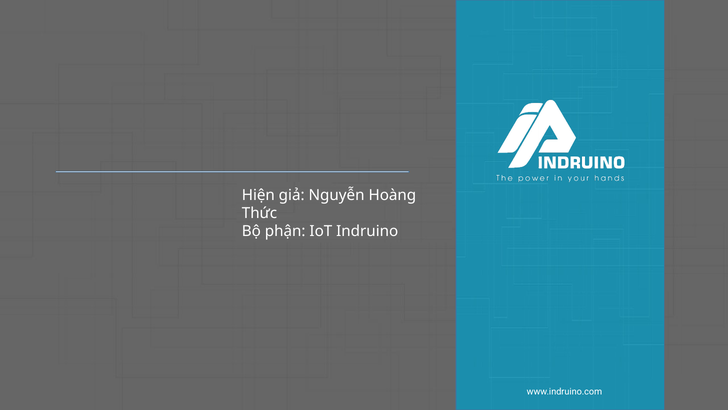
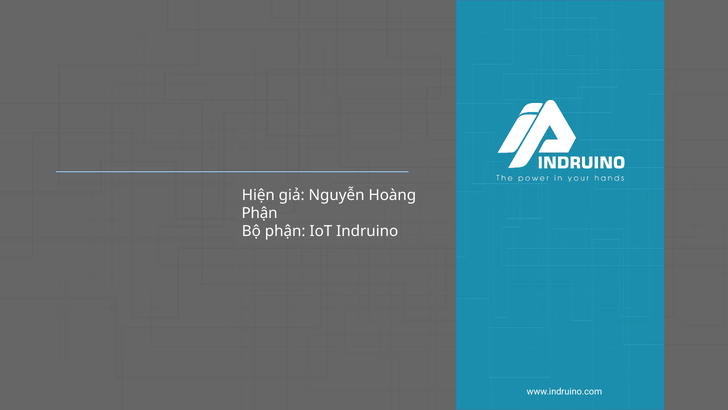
Thức: Thức -> Phận (260, 213)
